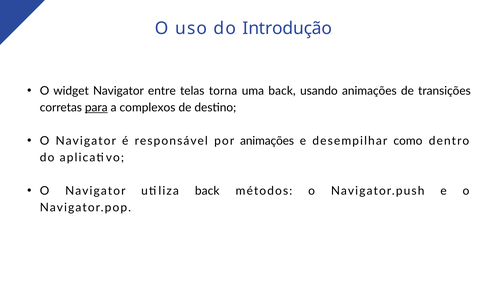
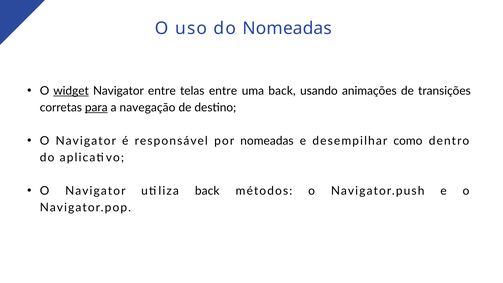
do Introdução: Introdução -> Nomeadas (287, 28)
widget underline: none -> present (71, 91)
telas torna: torna -> entre (223, 91)
complexos: complexos -> navegação (147, 108)
por animações: animações -> nomeadas (267, 141)
